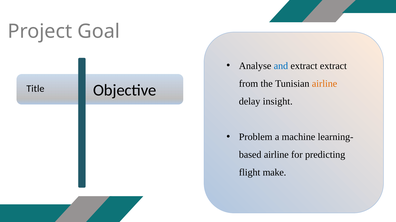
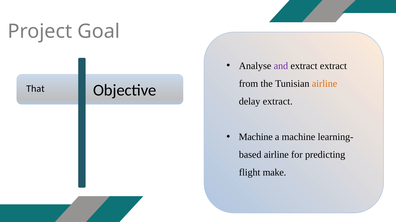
and colour: blue -> purple (281, 66)
Title: Title -> That (35, 89)
delay insight: insight -> extract (278, 102)
Problem: Problem -> Machine (256, 137)
